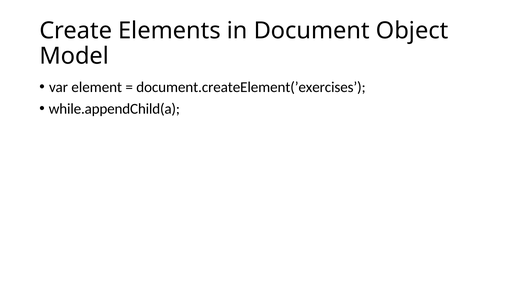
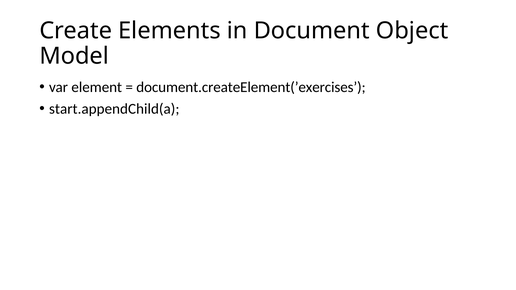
while.appendChild(a: while.appendChild(a -> start.appendChild(a (114, 109)
